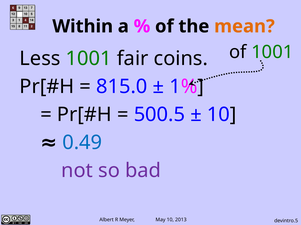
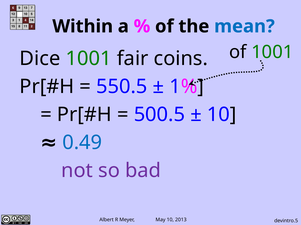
mean colour: orange -> blue (244, 26)
Less: Less -> Dice (40, 59)
815.0: 815.0 -> 550.5 (122, 87)
